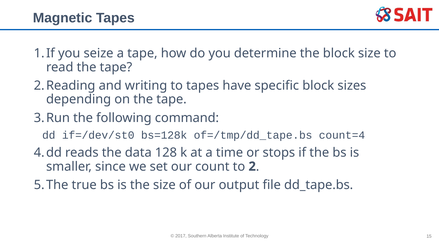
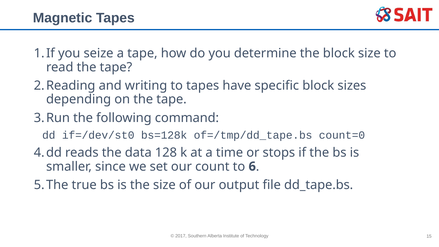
count=4: count=4 -> count=0 (342, 135)
2: 2 -> 6 (252, 166)
